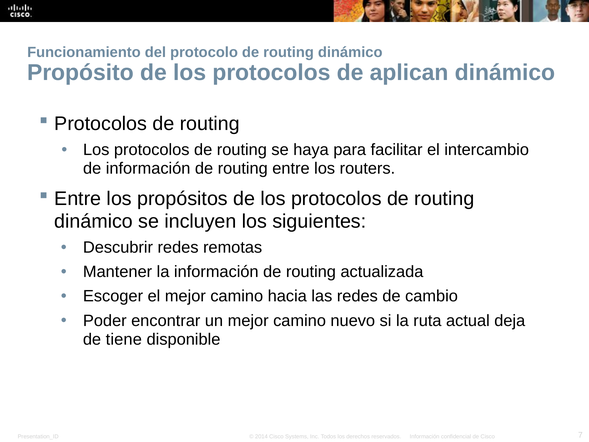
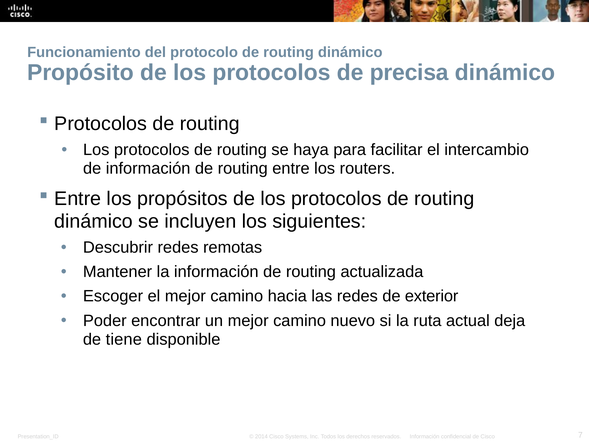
aplican: aplican -> precisa (409, 73)
cambio: cambio -> exterior (432, 296)
